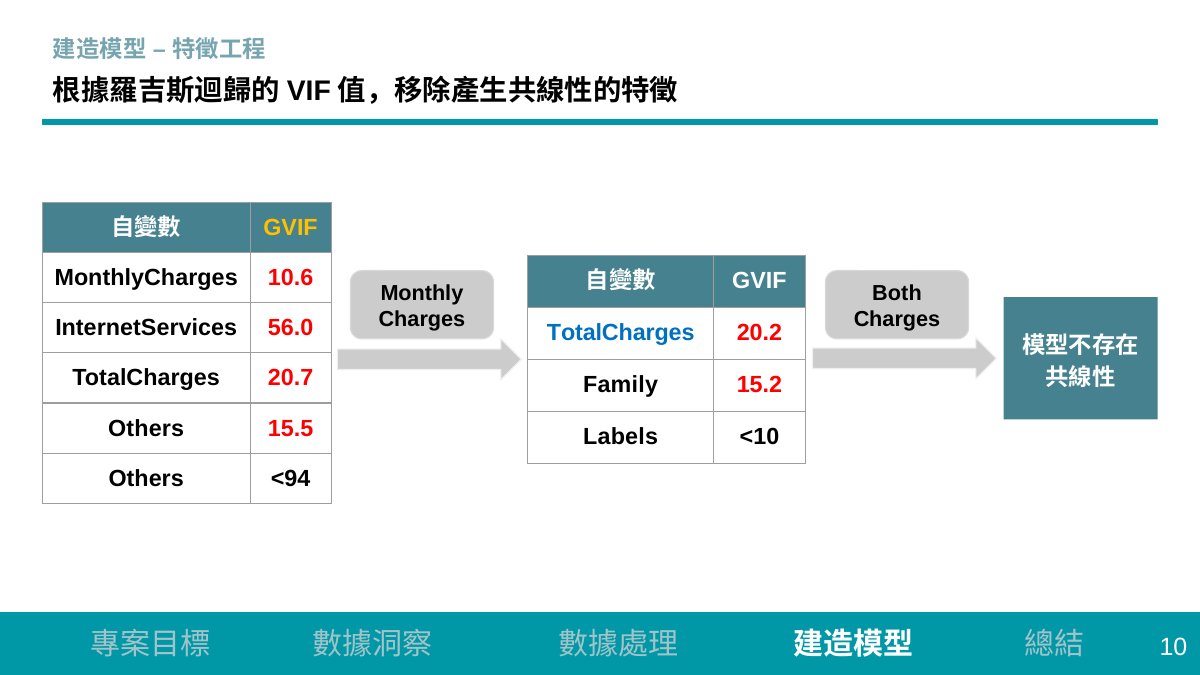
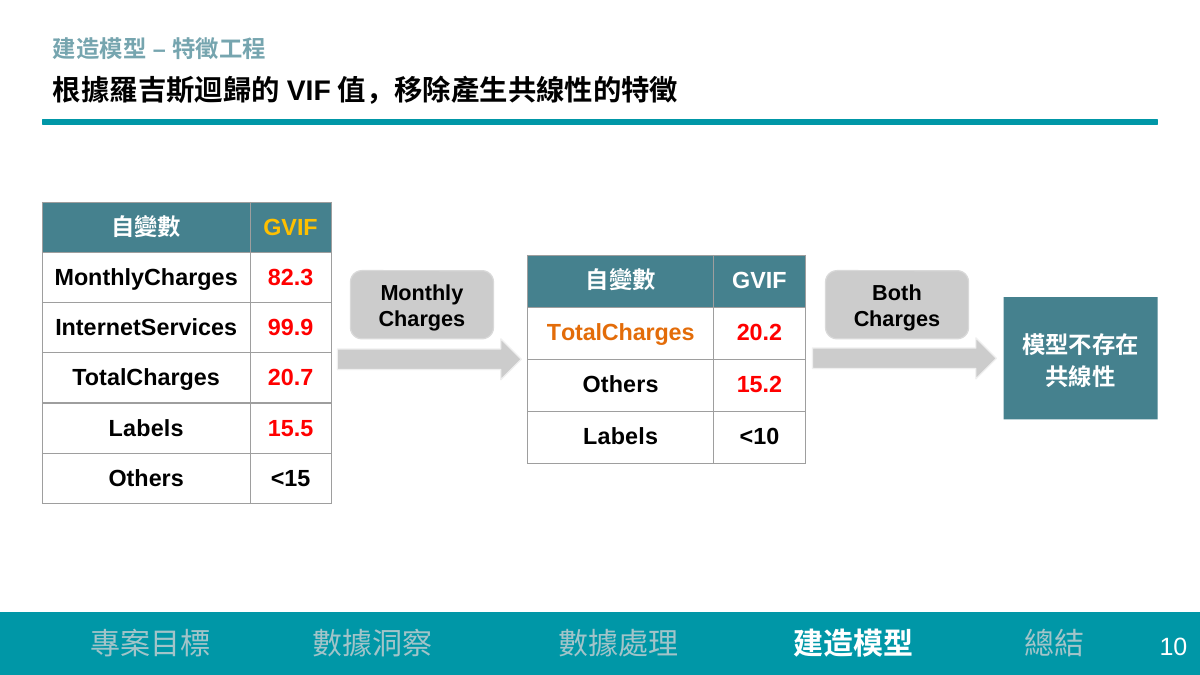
10.6: 10.6 -> 82.3 (291, 278)
56.0: 56.0 -> 99.9 (291, 328)
TotalCharges colour: blue -> orange (621, 333)
Family: Family -> Others (621, 385)
Others: Others -> Labels (146, 428)
<94: <94 -> <15 (291, 479)
